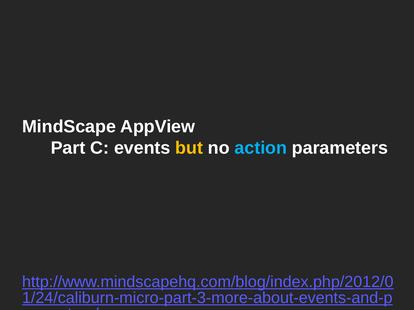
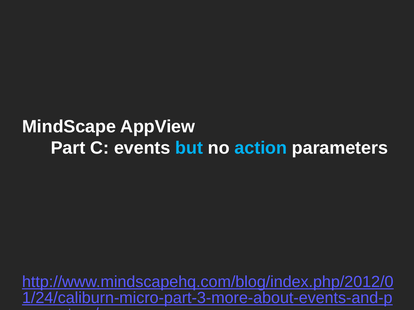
but colour: yellow -> light blue (189, 148)
